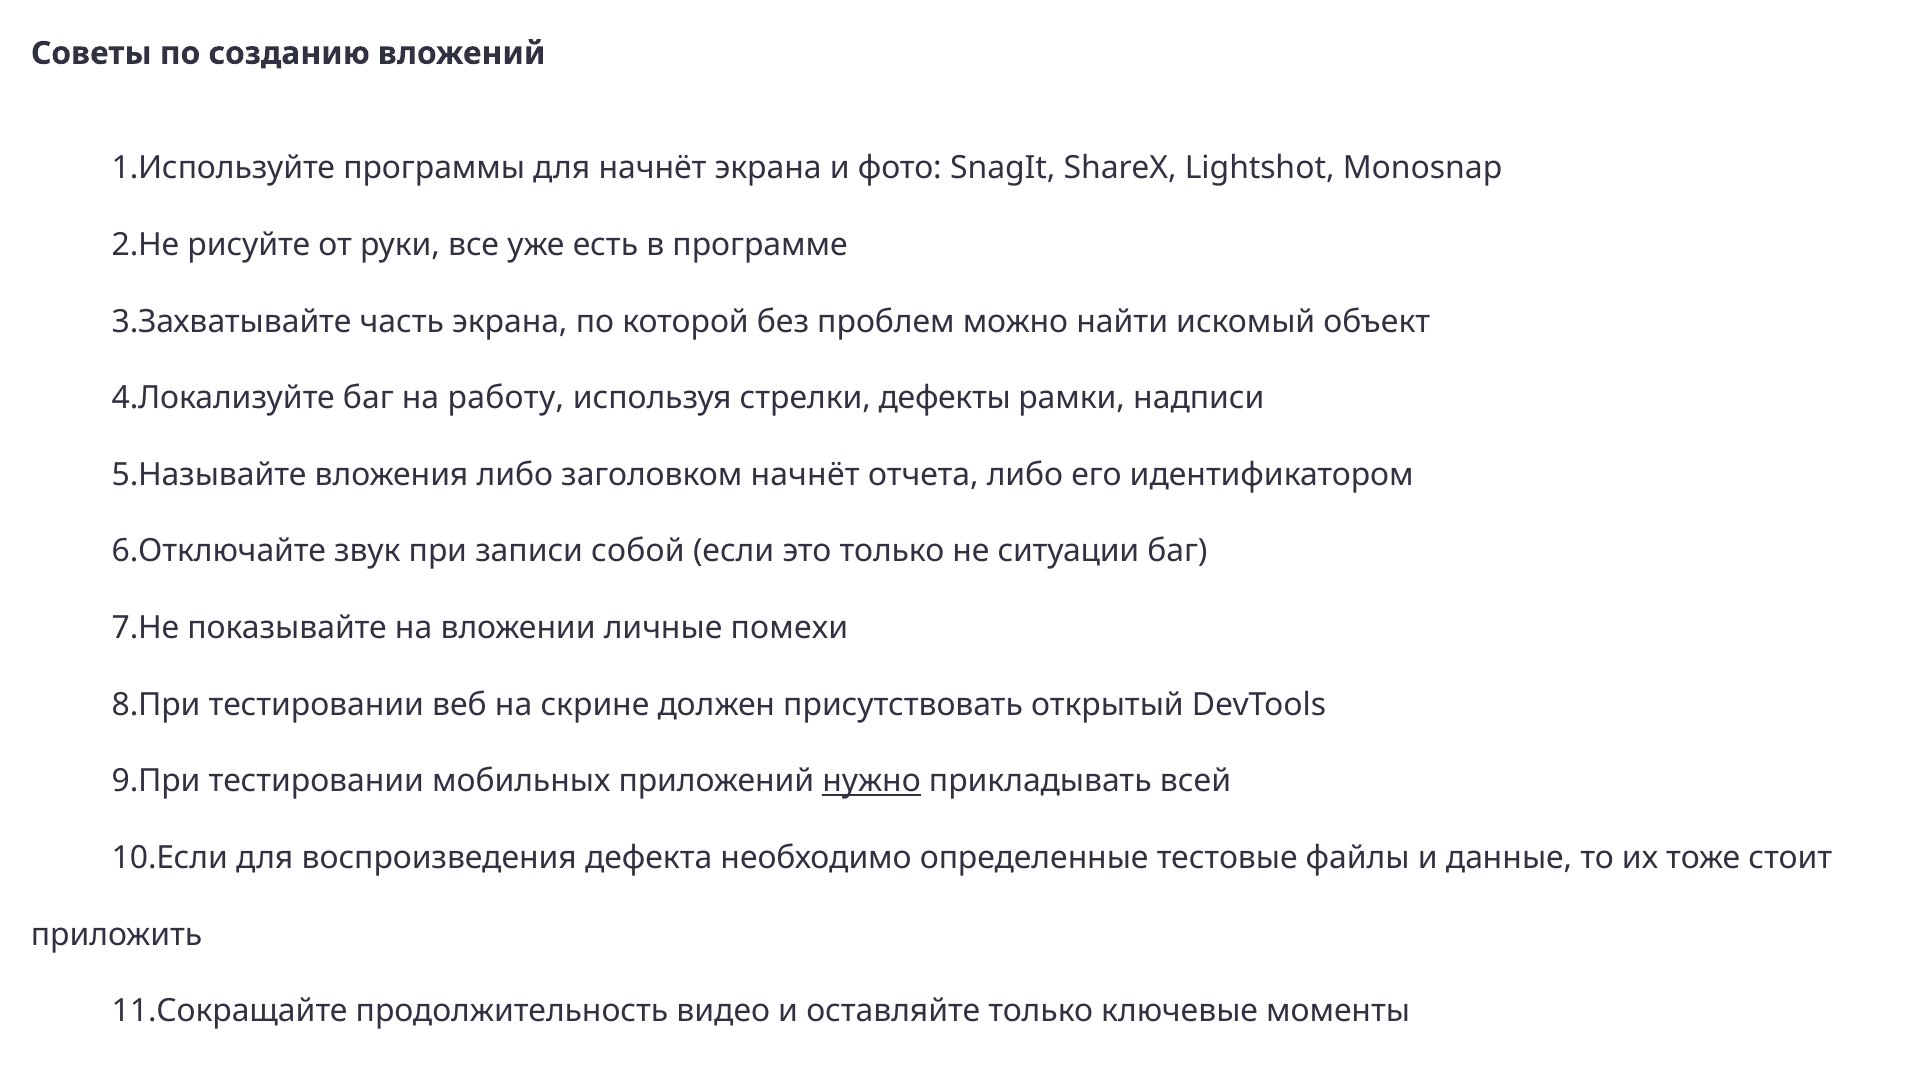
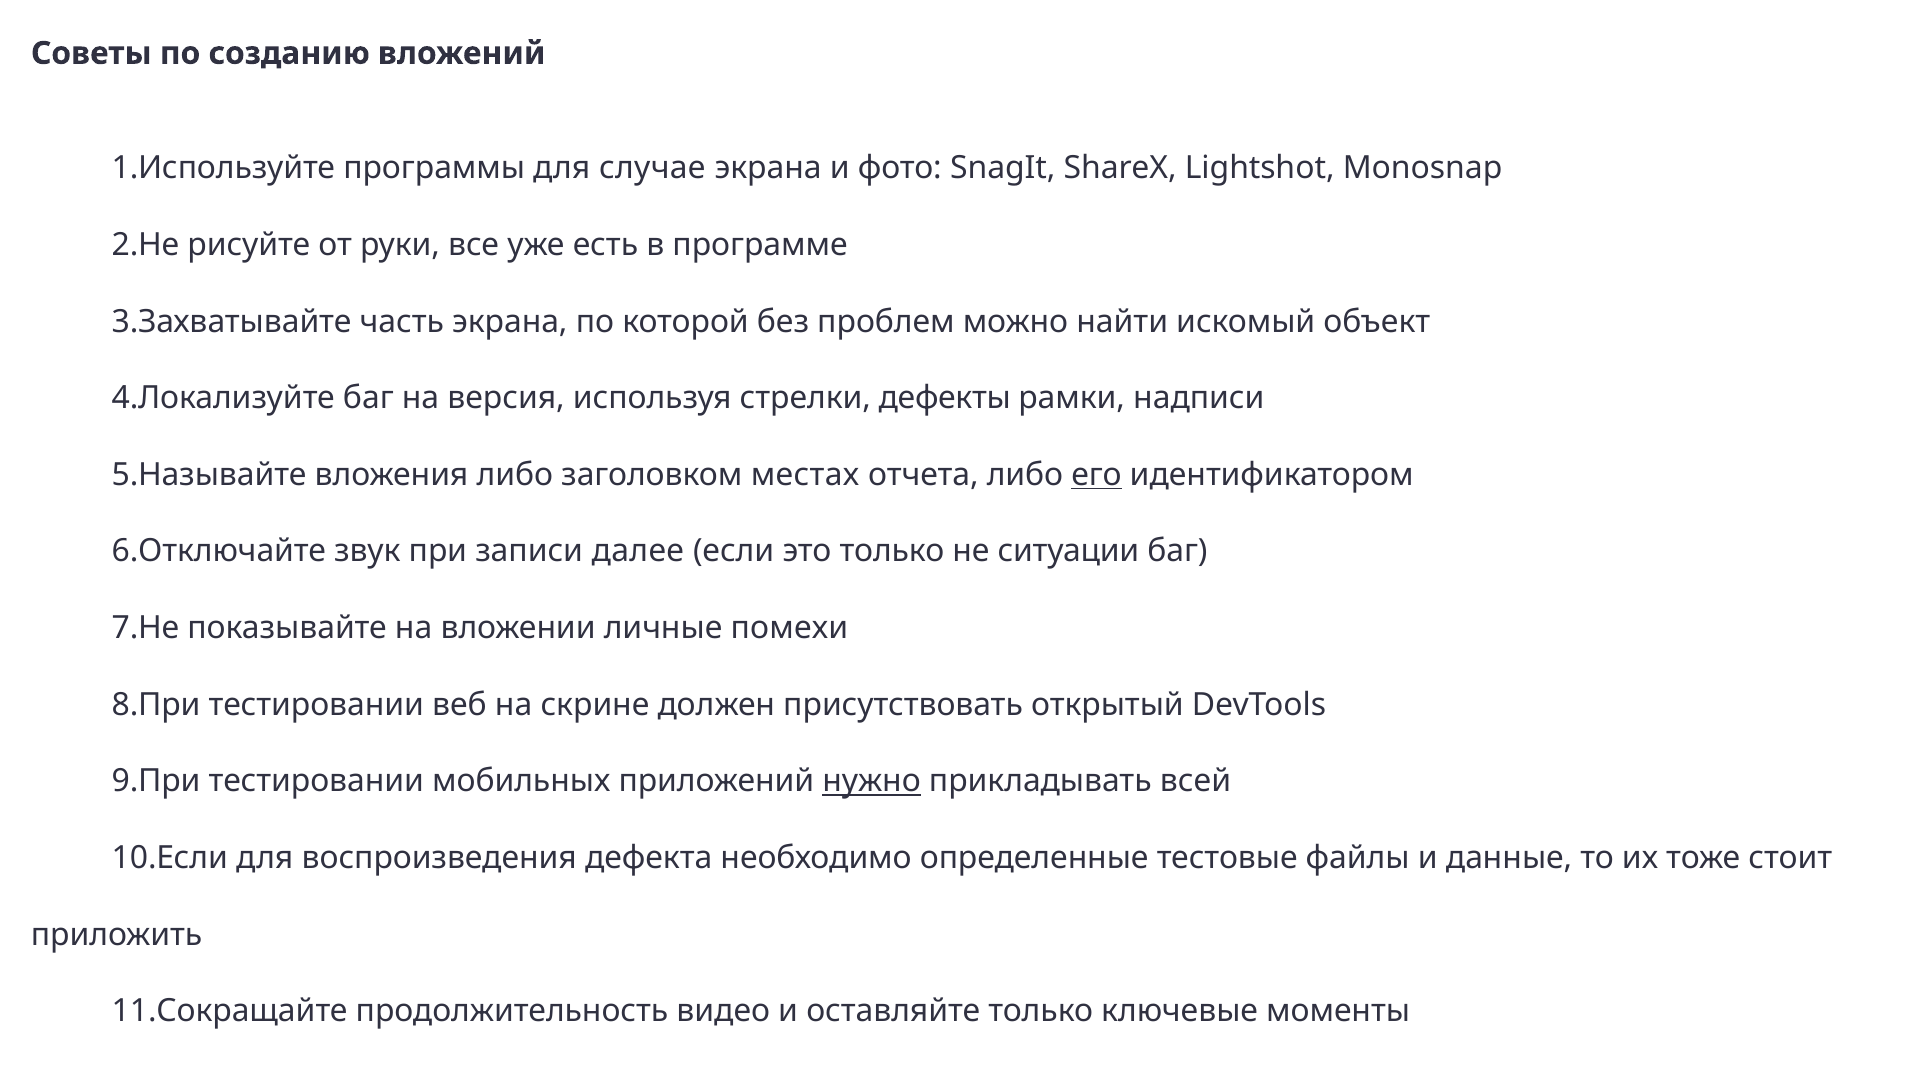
для начнёт: начнёт -> случае (652, 168)
работу: работу -> версия (506, 398)
заголовком начнёт: начнёт -> местах (805, 475)
его underline: none -> present (1096, 475)
собой: собой -> далее (638, 552)
